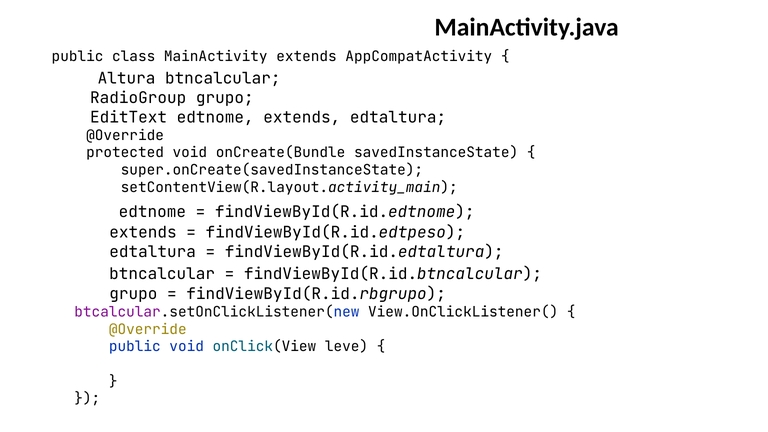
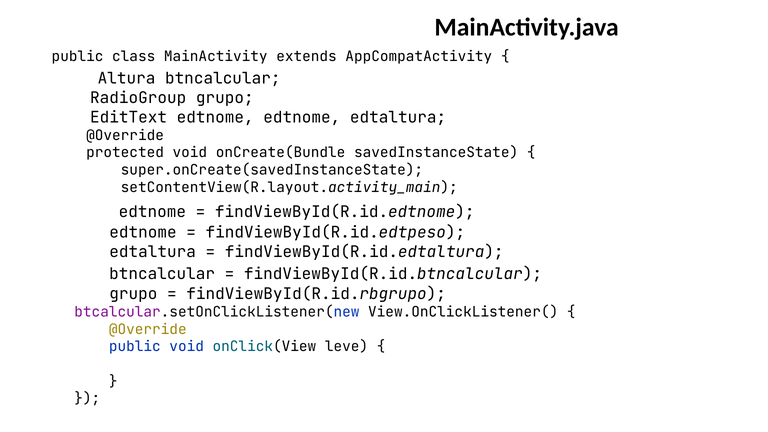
edtnome extends: extends -> edtnome (302, 117)
extends: extends -> edtnome (143, 233)
